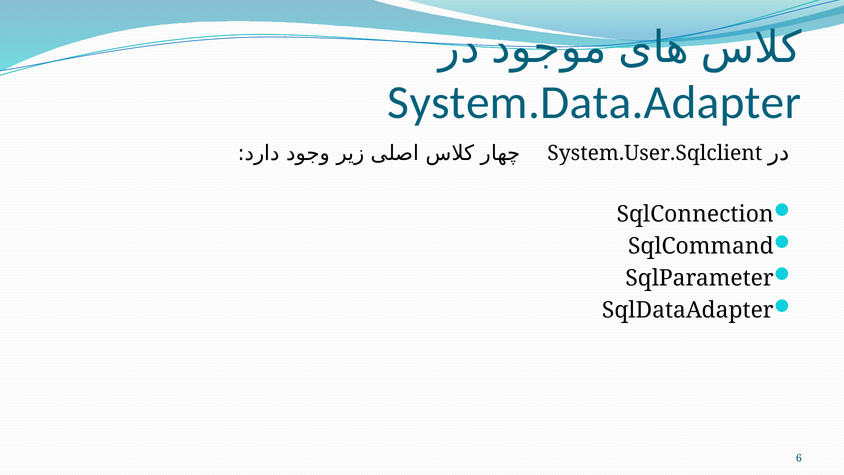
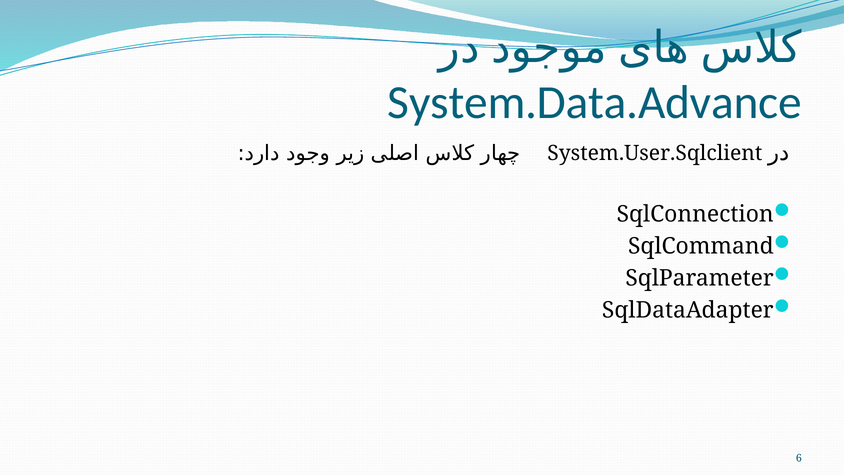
System.Data.Adapter: System.Data.Adapter -> System.Data.Advance (595, 103)
